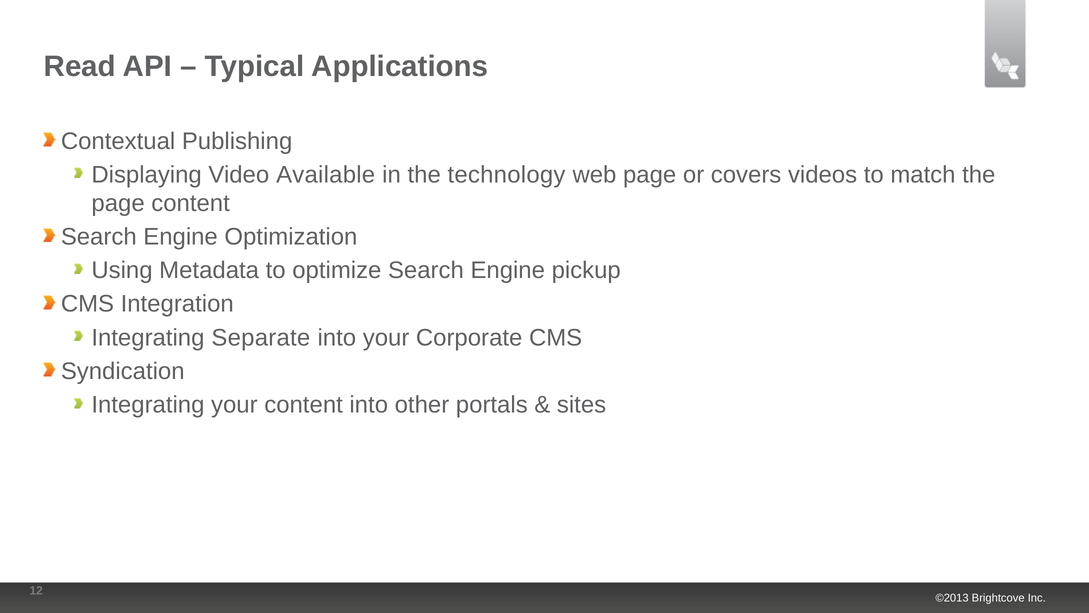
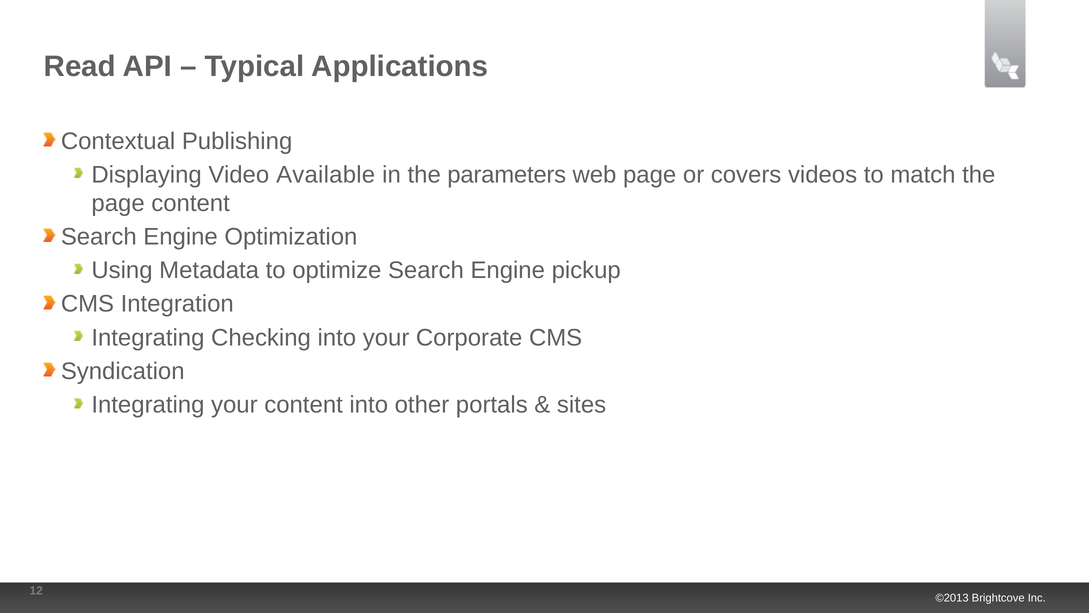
technology: technology -> parameters (507, 175)
Separate: Separate -> Checking (261, 337)
